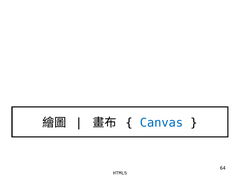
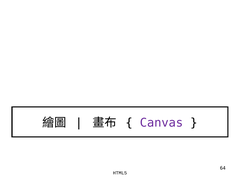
Canvas colour: blue -> purple (161, 123)
